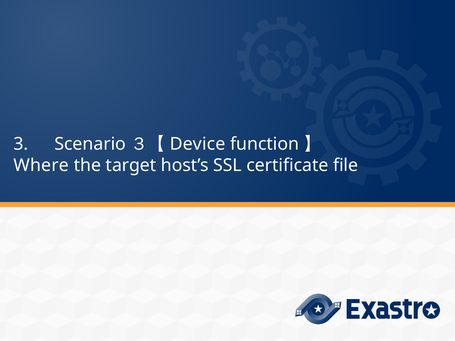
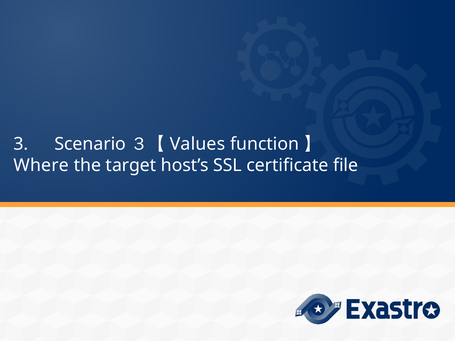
Device: Device -> Values (198, 144)
